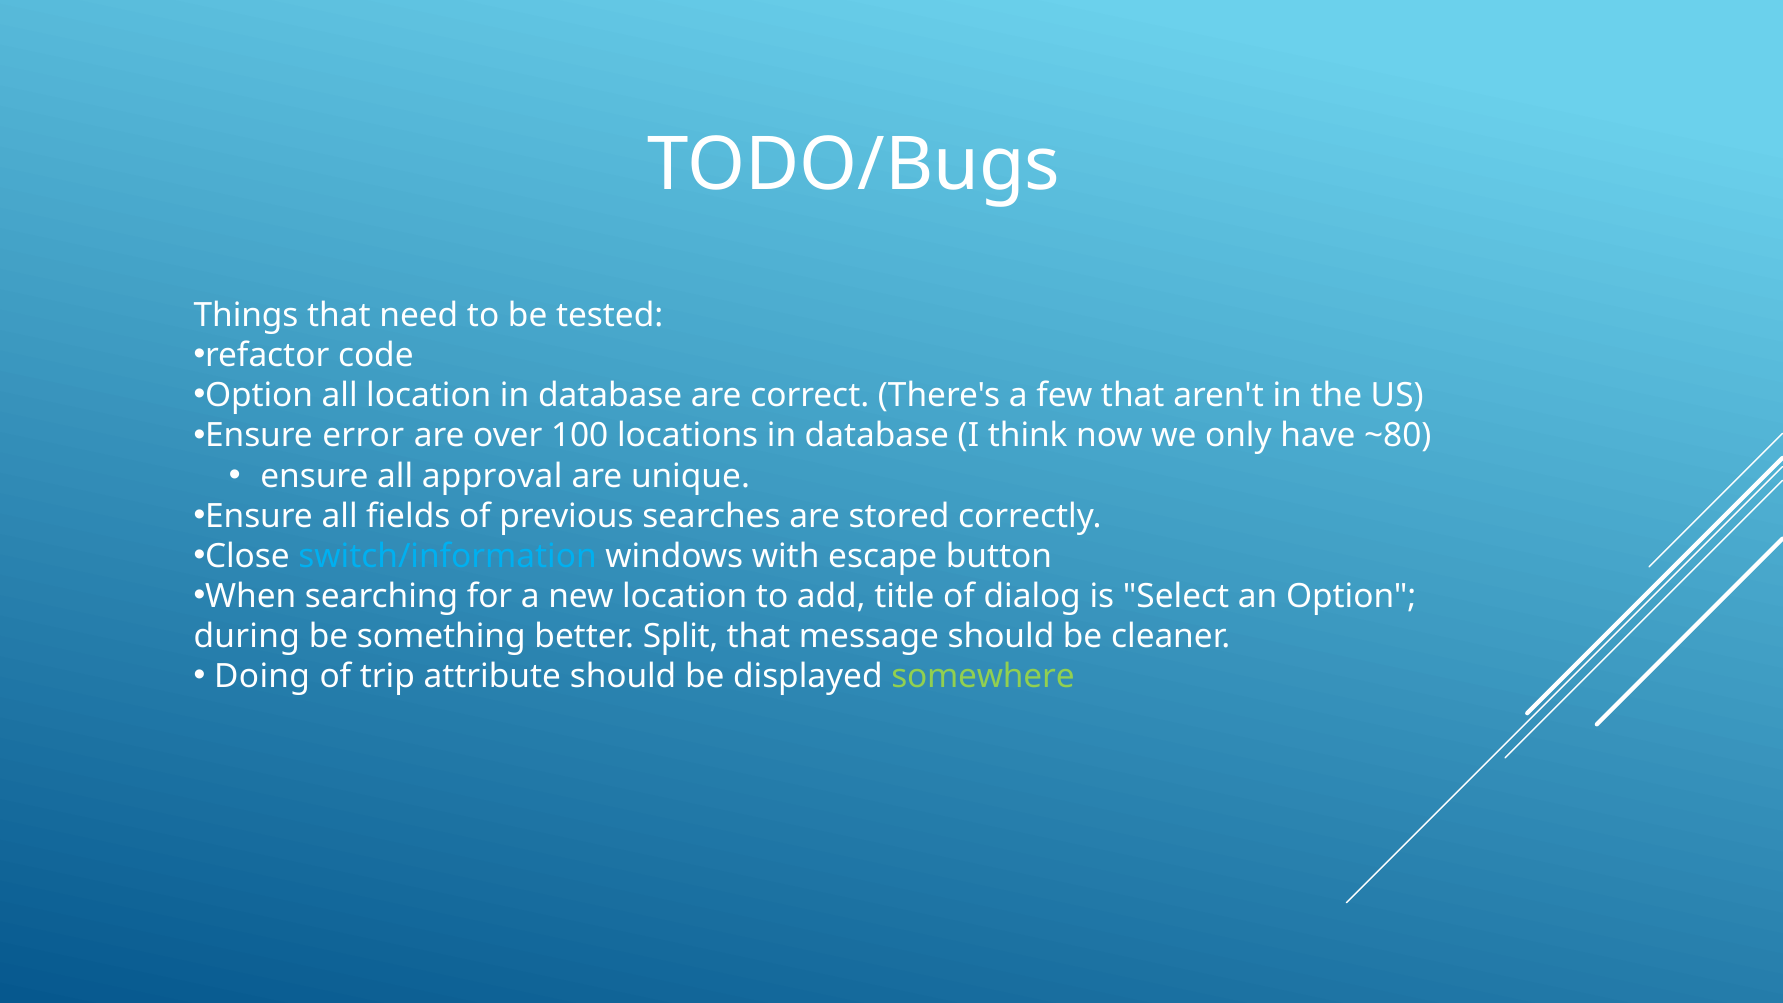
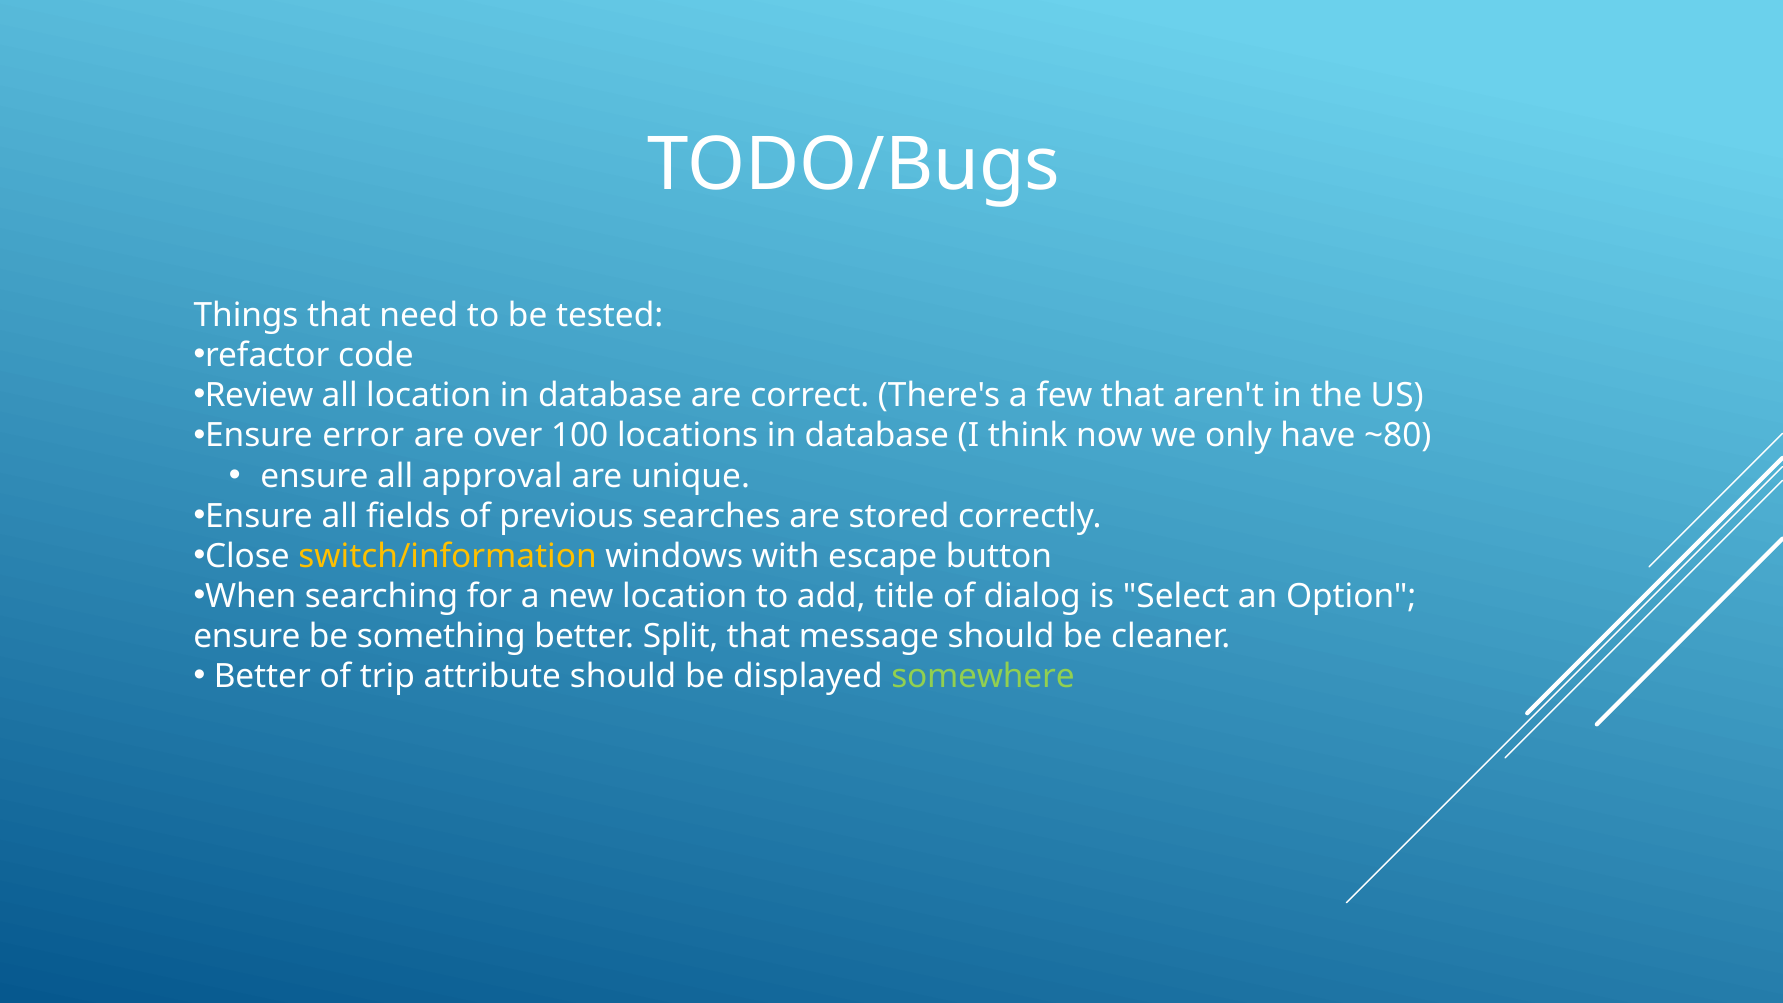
Option: Option -> Review (259, 396)
switch/information colour: light blue -> yellow (448, 556)
during: during -> ensure (247, 636)
Doing: Doing -> Better (262, 677)
